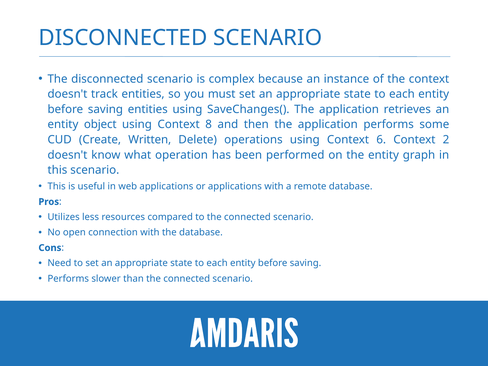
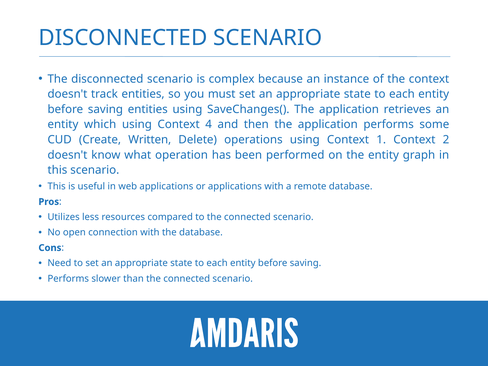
object: object -> which (100, 125)
8: 8 -> 4 (209, 125)
6: 6 -> 1 (381, 140)
